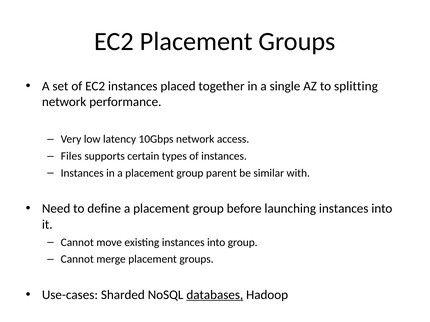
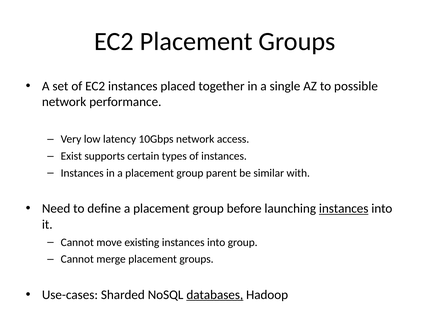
splitting: splitting -> possible (356, 86)
Files: Files -> Exist (71, 156)
instances underline: none -> present (344, 209)
